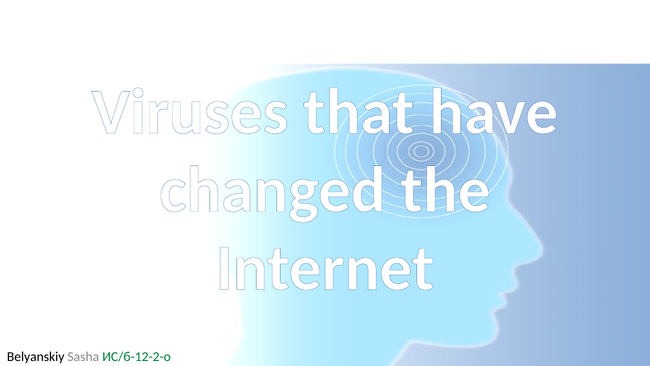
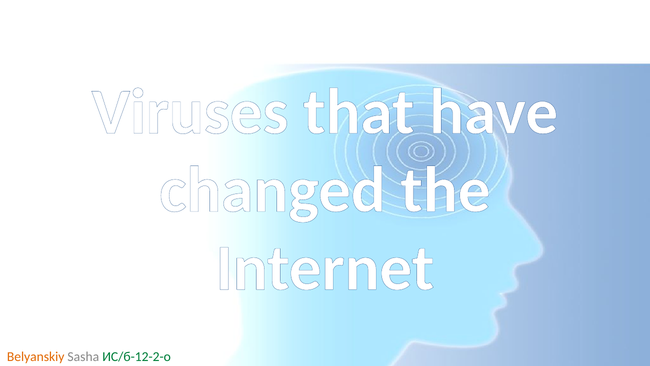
Belyanskiy colour: black -> orange (36, 356)
